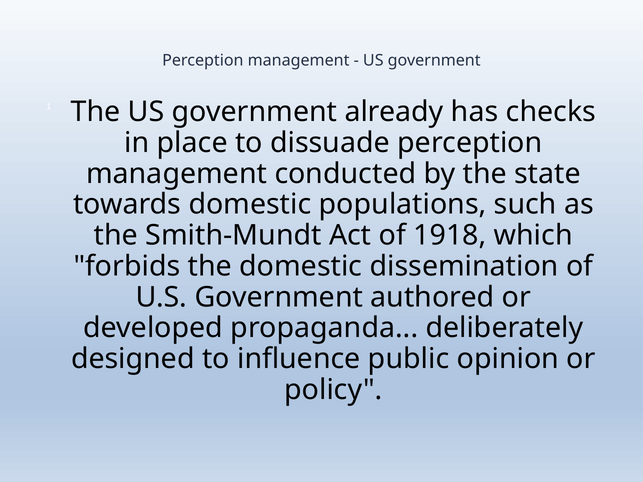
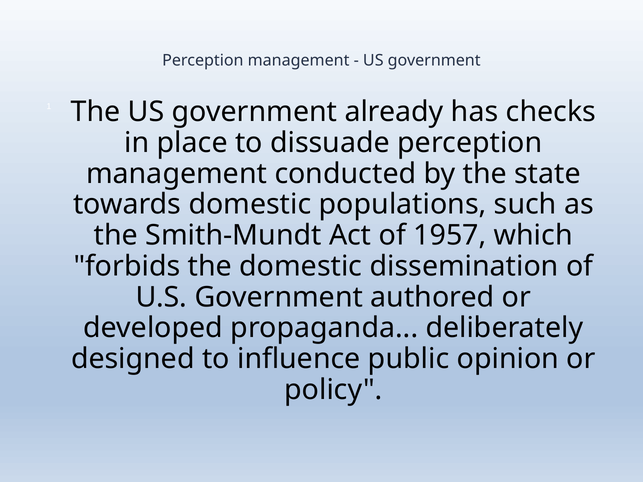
1918: 1918 -> 1957 (450, 235)
